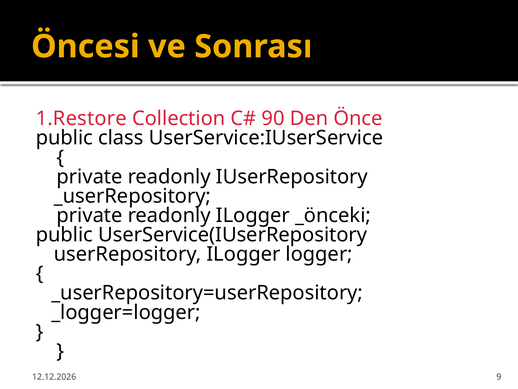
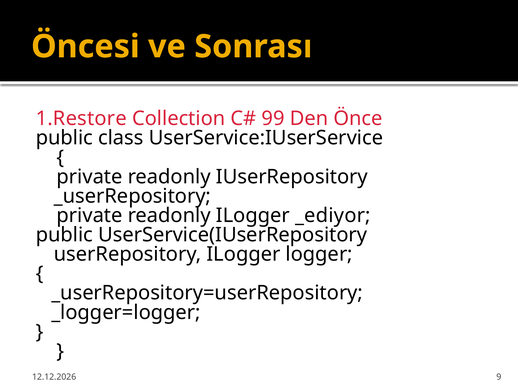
90: 90 -> 99 (273, 118)
_önceki: _önceki -> _ediyor (333, 215)
